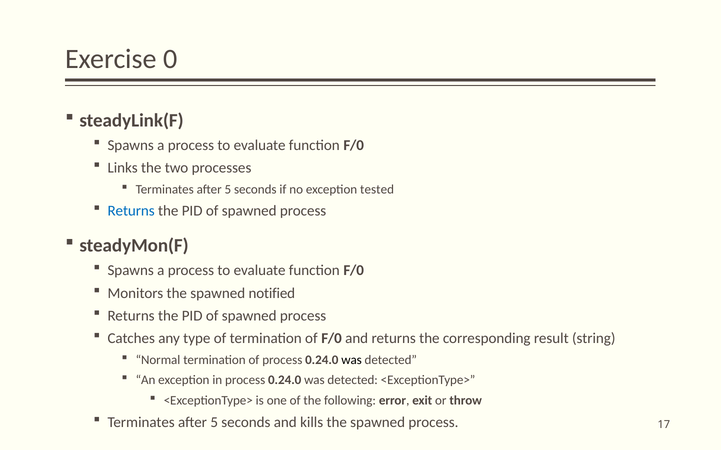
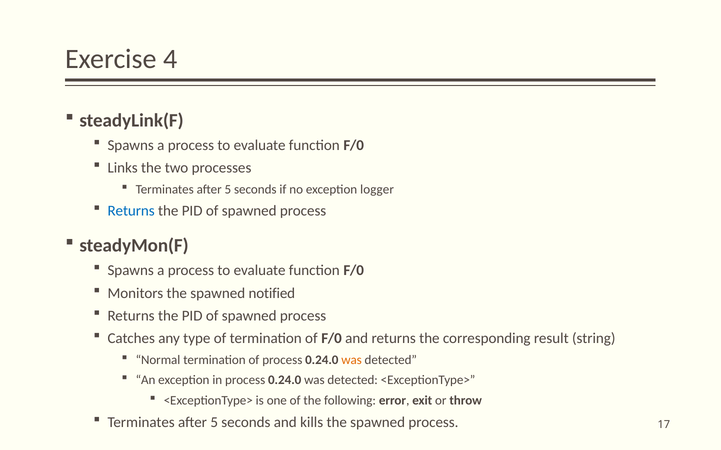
0: 0 -> 4 (170, 59)
tested: tested -> logger (377, 190)
was colour: black -> orange (352, 360)
